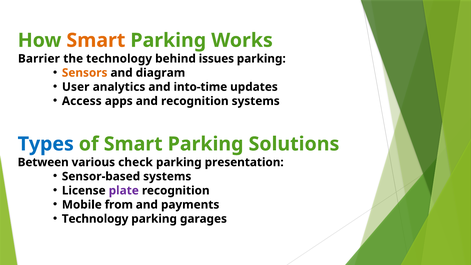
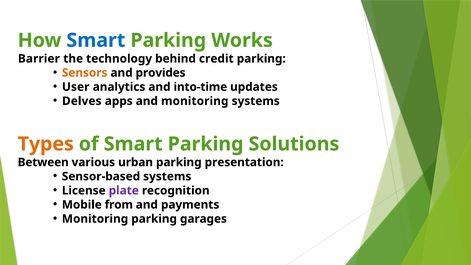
Smart colour: orange -> blue (96, 40)
issues: issues -> credit (216, 59)
diagram: diagram -> provides (161, 73)
Access: Access -> Delves (82, 101)
and recognition: recognition -> monitoring (195, 101)
Types colour: blue -> orange (46, 144)
check: check -> urban (136, 162)
Technology: Technology -> Monitoring (95, 219)
